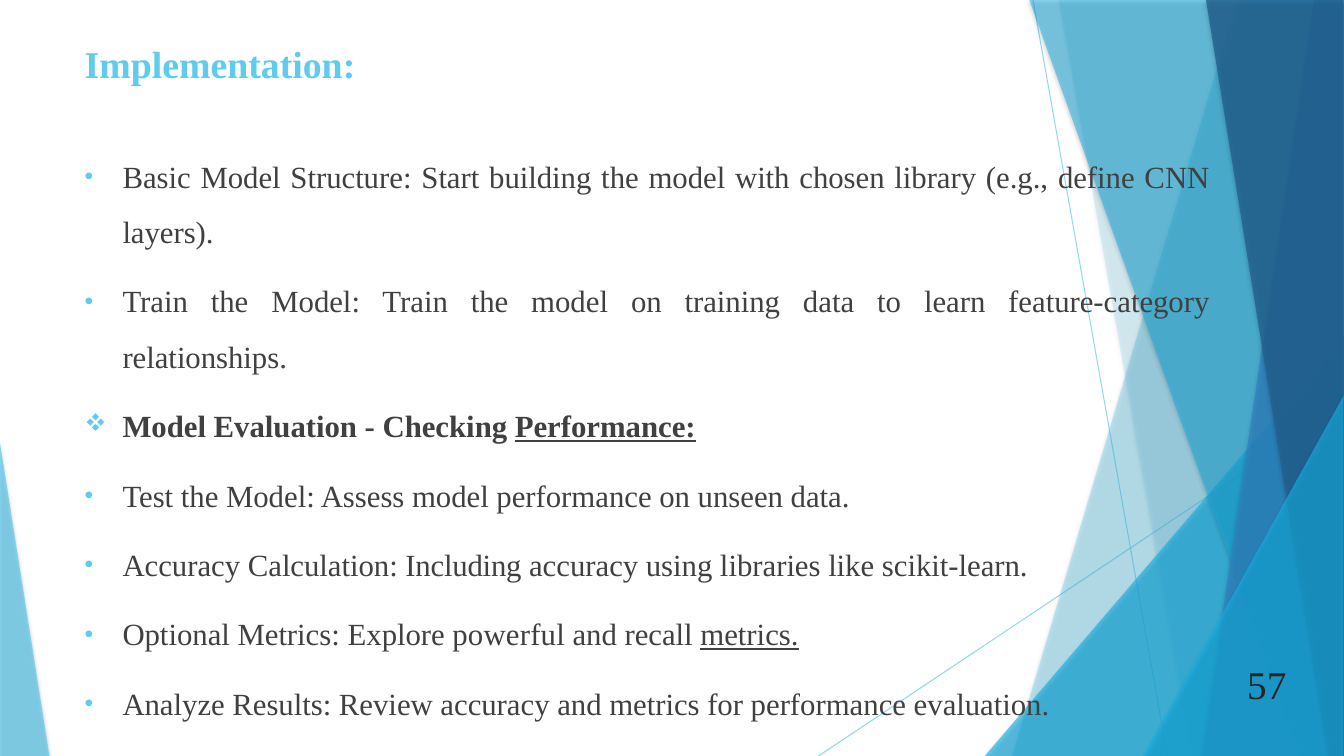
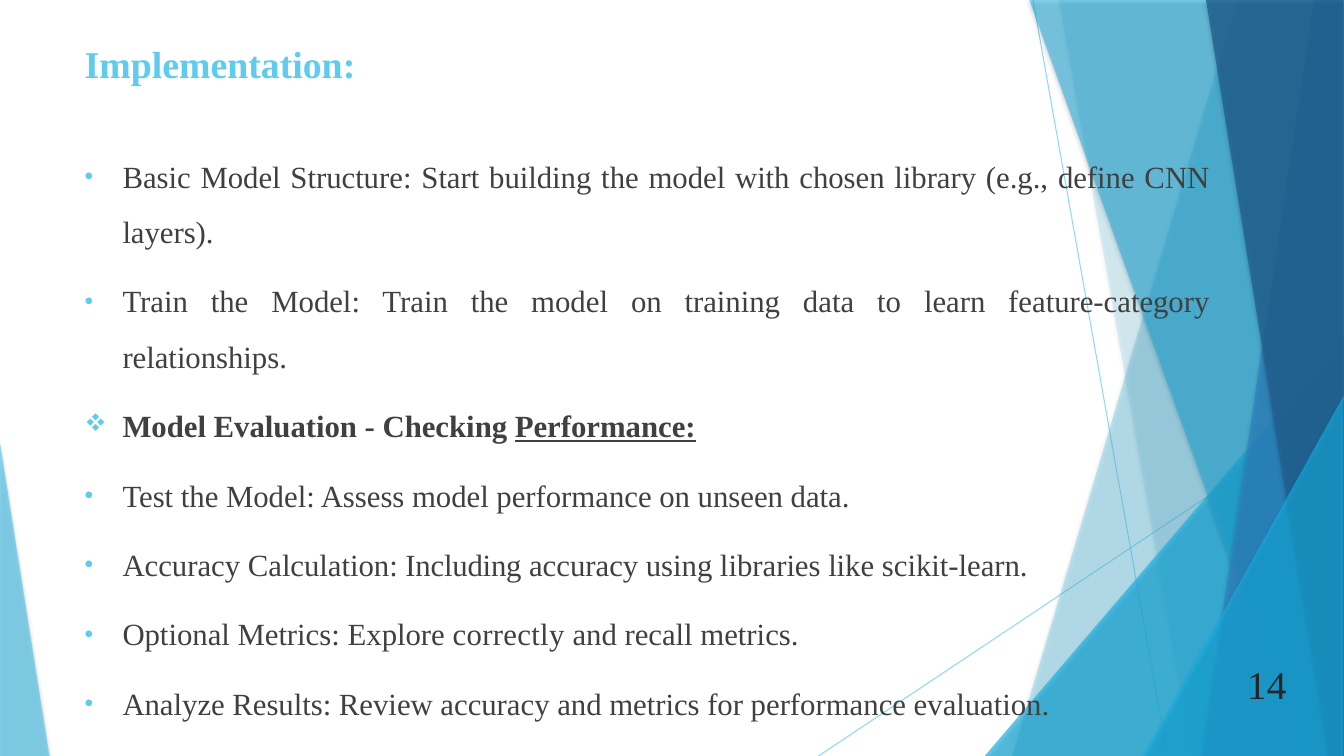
powerful: powerful -> correctly (509, 636)
metrics underline: present -> none (749, 636)
57: 57 -> 14 (1267, 686)
